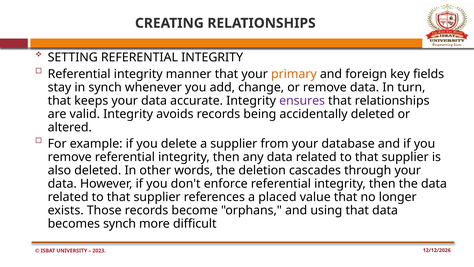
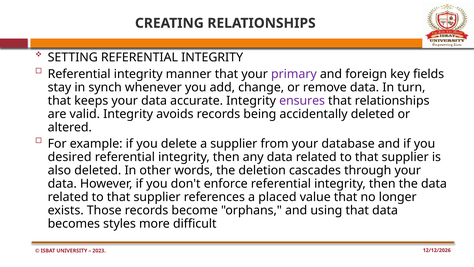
primary colour: orange -> purple (294, 74)
remove: remove -> desired (70, 157)
becomes synch: synch -> styles (120, 224)
